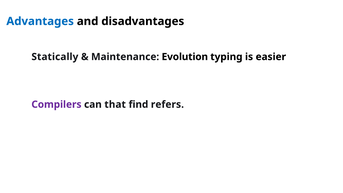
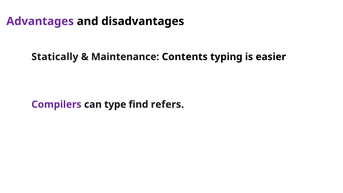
Advantages colour: blue -> purple (40, 21)
Evolution: Evolution -> Contents (185, 57)
that: that -> type (115, 104)
